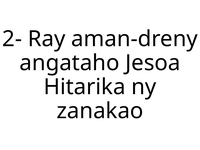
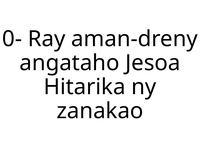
2-: 2- -> 0- (12, 39)
